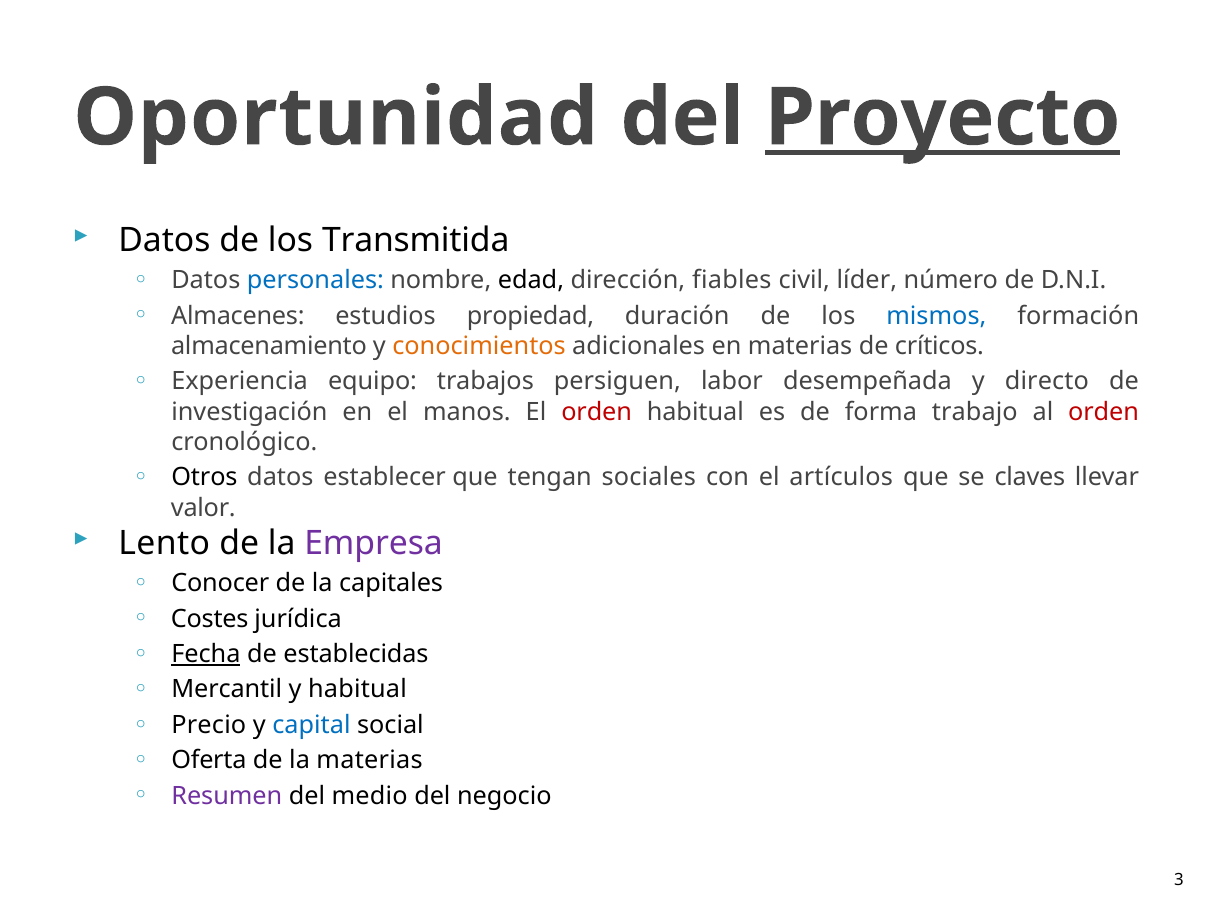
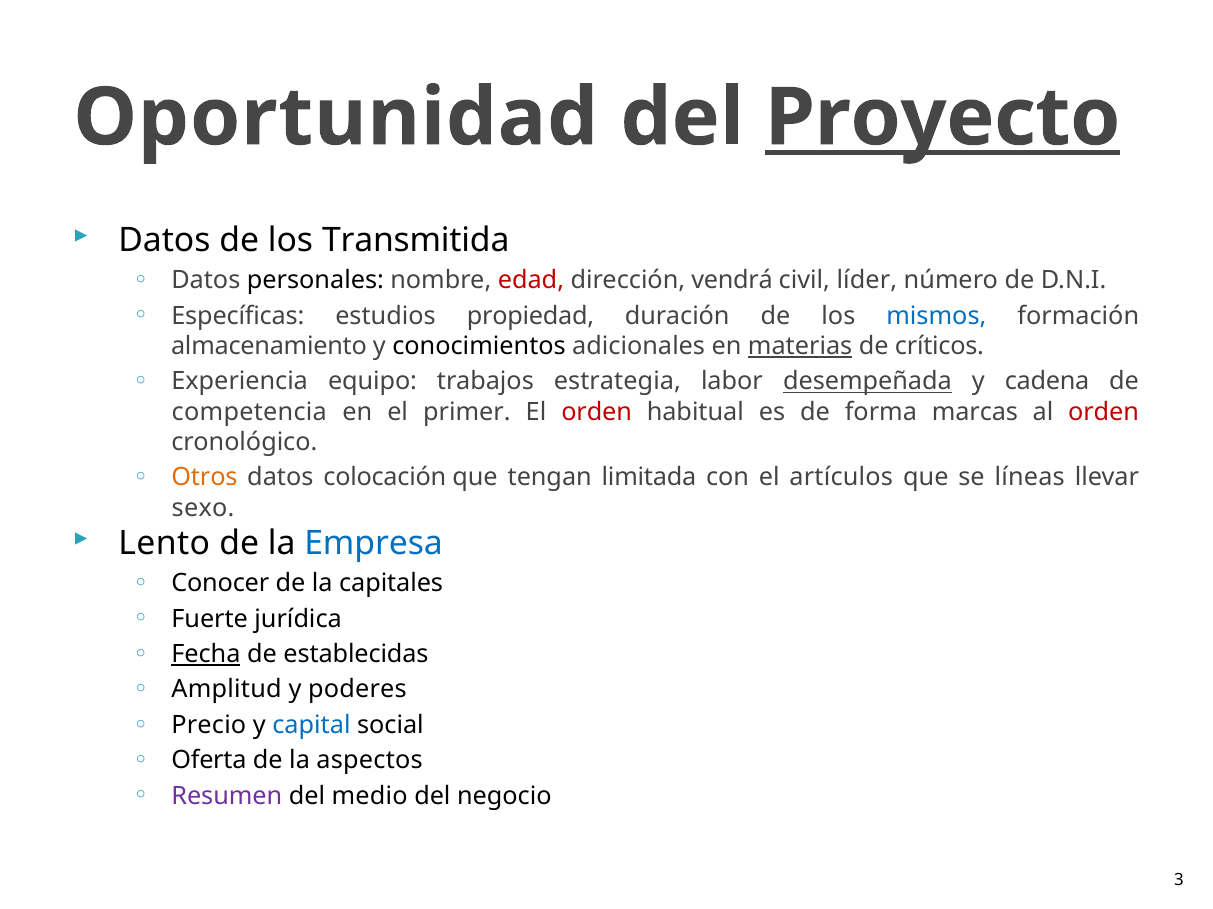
personales colour: blue -> black (315, 281)
edad colour: black -> red (531, 281)
fiables: fiables -> vendrá (732, 281)
Almacenes: Almacenes -> Específicas (238, 316)
conocimientos colour: orange -> black (479, 346)
materias underline: none -> present (800, 346)
persiguen: persiguen -> estrategia (617, 382)
desempeñada underline: none -> present (867, 382)
directo: directo -> cadena (1047, 382)
investigación: investigación -> competencia (249, 412)
manos: manos -> primer (467, 412)
trabajo: trabajo -> marcas (975, 412)
Otros colour: black -> orange (204, 478)
establecer: establecer -> colocación (385, 478)
sociales: sociales -> limitada (649, 478)
claves: claves -> líneas (1030, 478)
valor: valor -> sexo (203, 508)
Empresa colour: purple -> blue (374, 544)
Costes: Costes -> Fuerte (210, 619)
Mercantil: Mercantil -> Amplitud (227, 690)
y habitual: habitual -> poderes (357, 690)
la materias: materias -> aspectos (370, 761)
